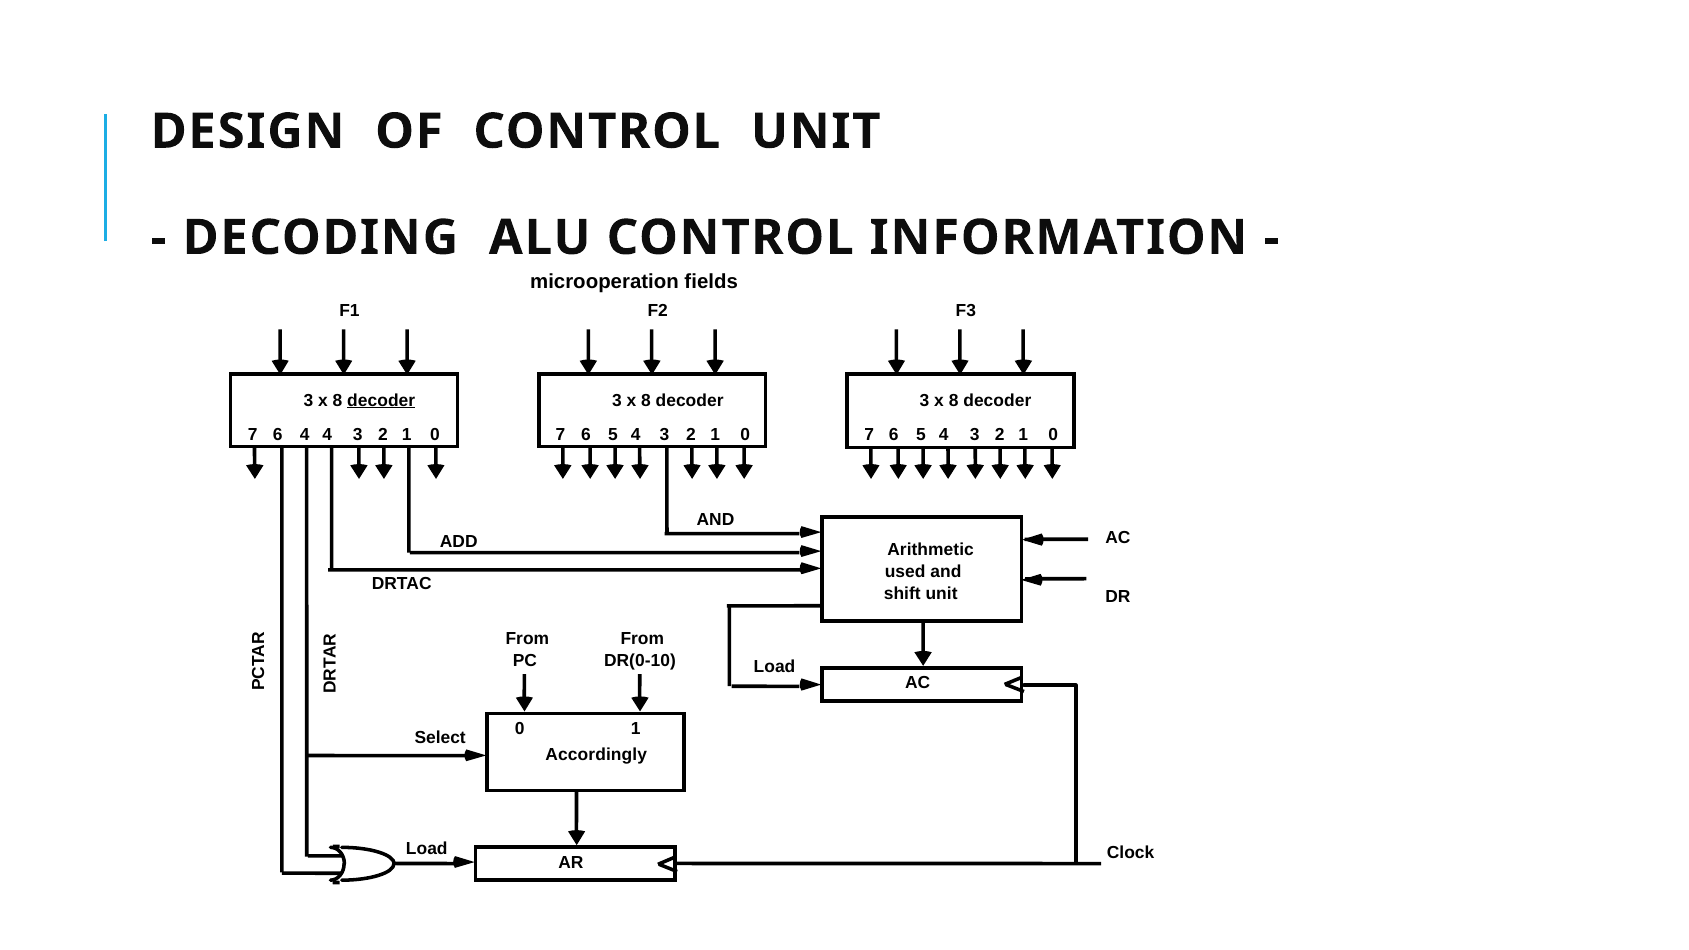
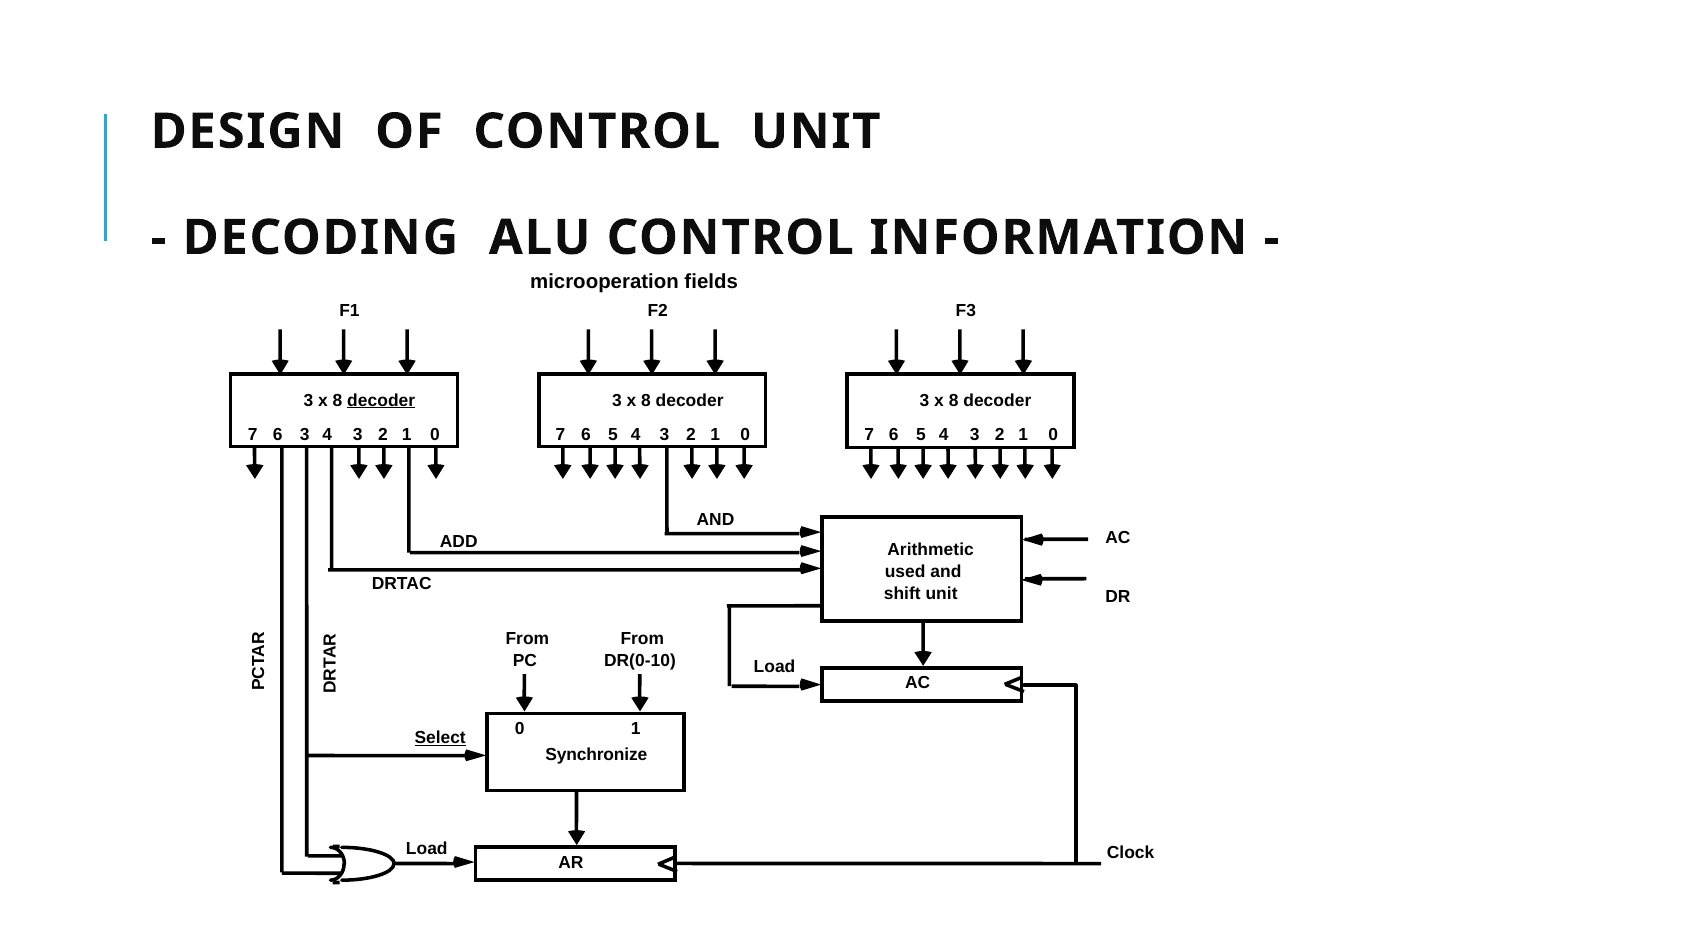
6 4: 4 -> 3 (305, 435)
Select underline: none -> present (440, 738)
Accordingly: Accordingly -> Synchronize (596, 755)
